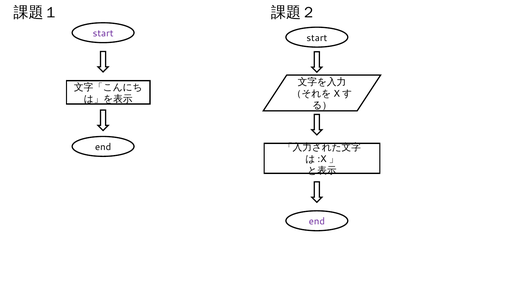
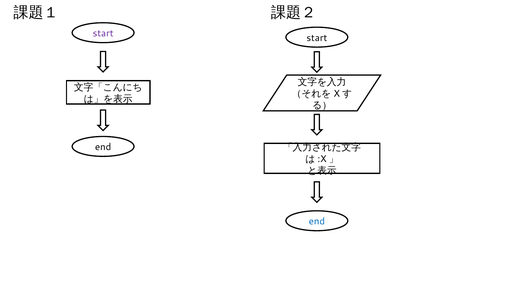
end colour: purple -> blue (317, 221)
